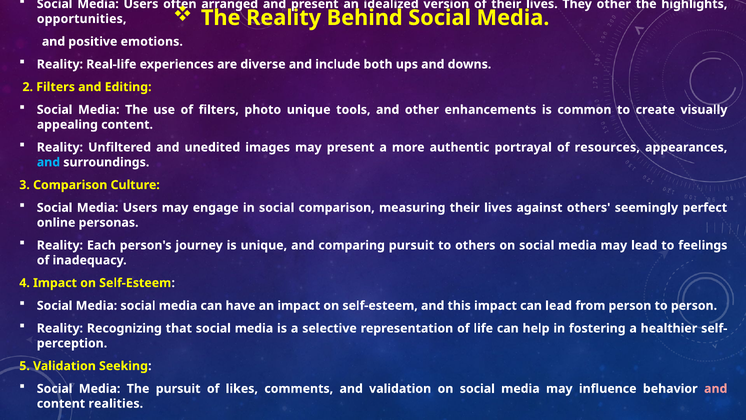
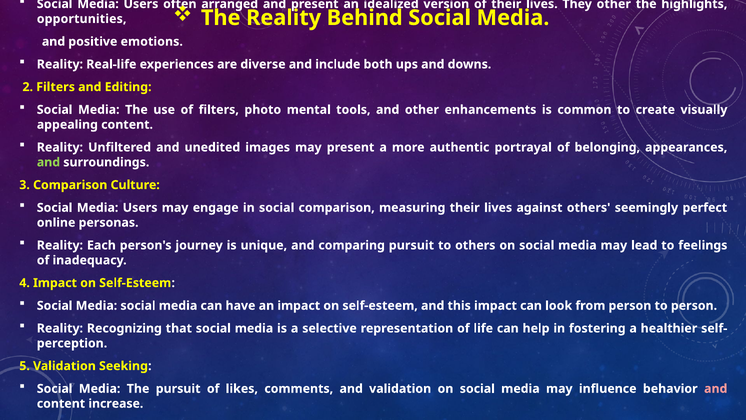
photo unique: unique -> mental (309, 110)
resources: resources -> belonging (607, 147)
and colour: light blue -> light green (48, 162)
can lead: lead -> look (559, 305)
realities: realities -> increase (116, 403)
